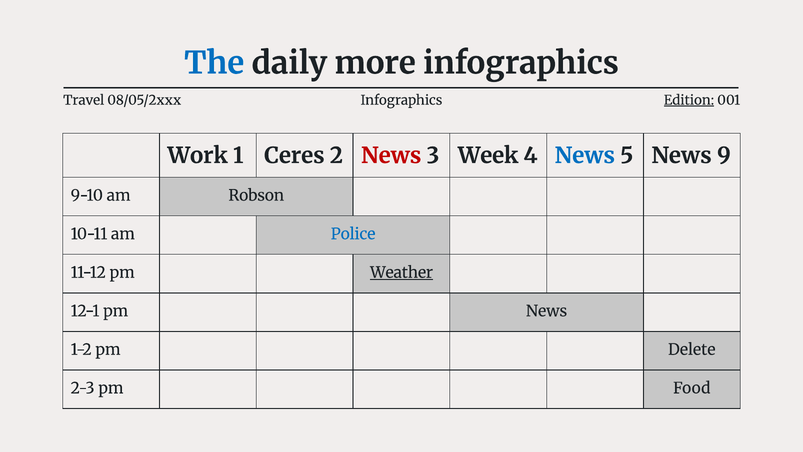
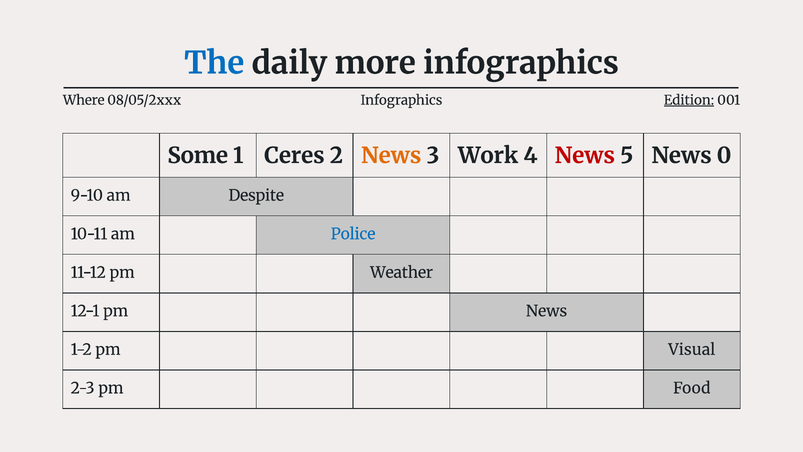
Travel: Travel -> Where (84, 100)
Work: Work -> Some (198, 156)
News colour: red -> orange (391, 156)
Week: Week -> Work (488, 156)
News colour: blue -> red (585, 156)
9: 9 -> 0 (724, 156)
Robson: Robson -> Despite (256, 195)
Weather underline: present -> none (402, 272)
Delete: Delete -> Visual (692, 349)
